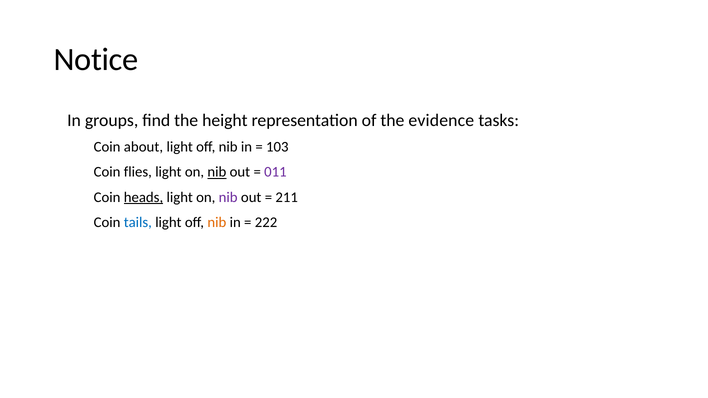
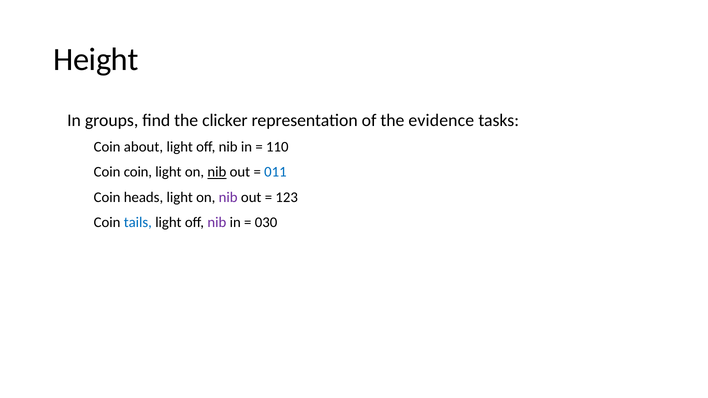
Notice: Notice -> Height (96, 59)
height: height -> clicker (225, 120)
103: 103 -> 110 (277, 147)
Coin flies: flies -> coin (138, 172)
011 colour: purple -> blue (275, 172)
heads underline: present -> none (143, 197)
211: 211 -> 123 (287, 197)
nib colour: orange -> purple (217, 222)
222: 222 -> 030 (266, 222)
